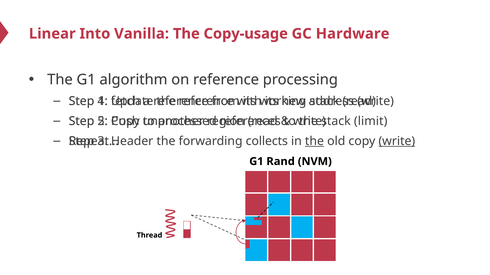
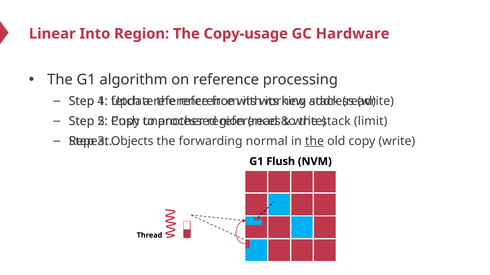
Into Vanilla: Vanilla -> Region (142, 34)
Header: Header -> Objects (132, 142)
collects: collects -> normal (267, 142)
write underline: present -> none (397, 142)
Rand: Rand -> Flush (281, 162)
